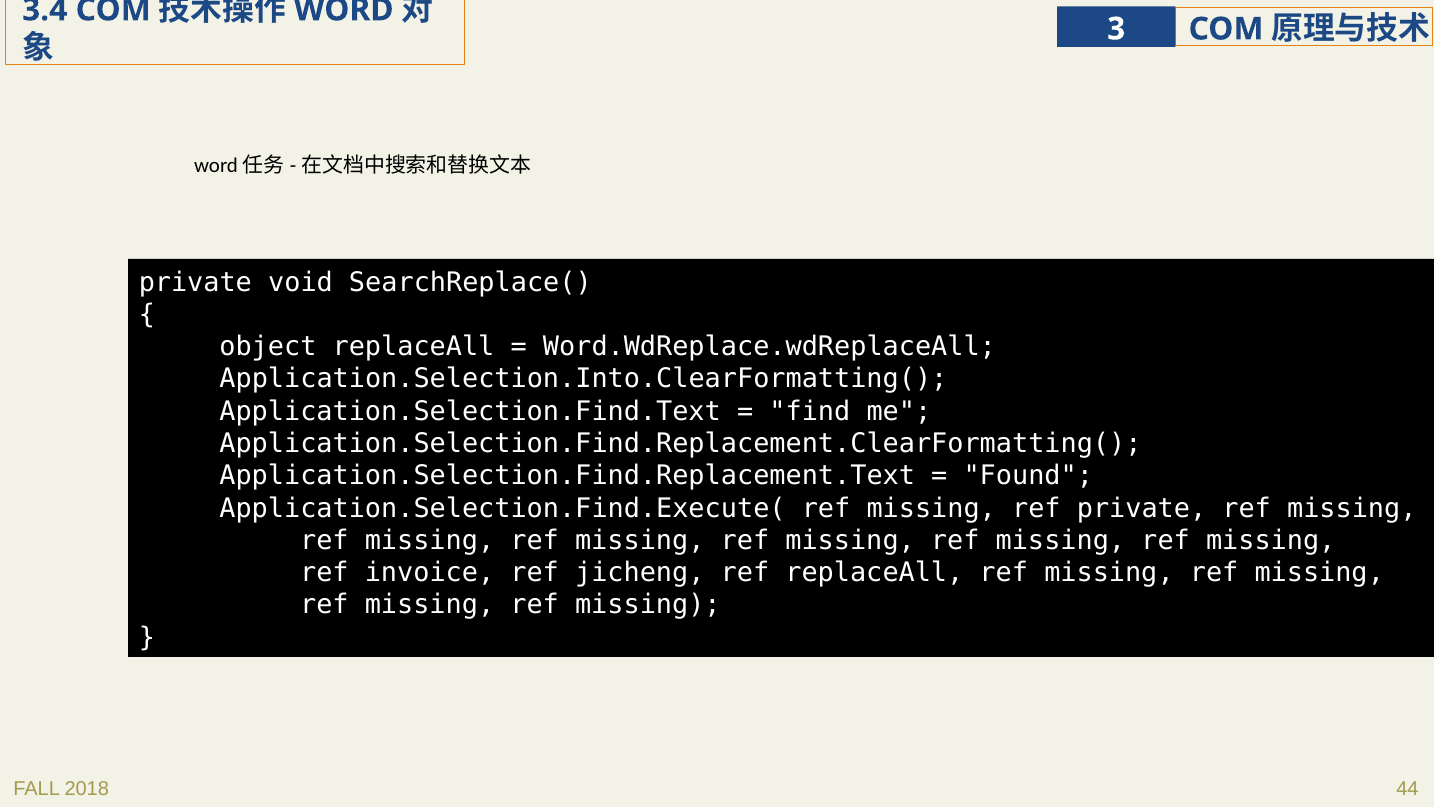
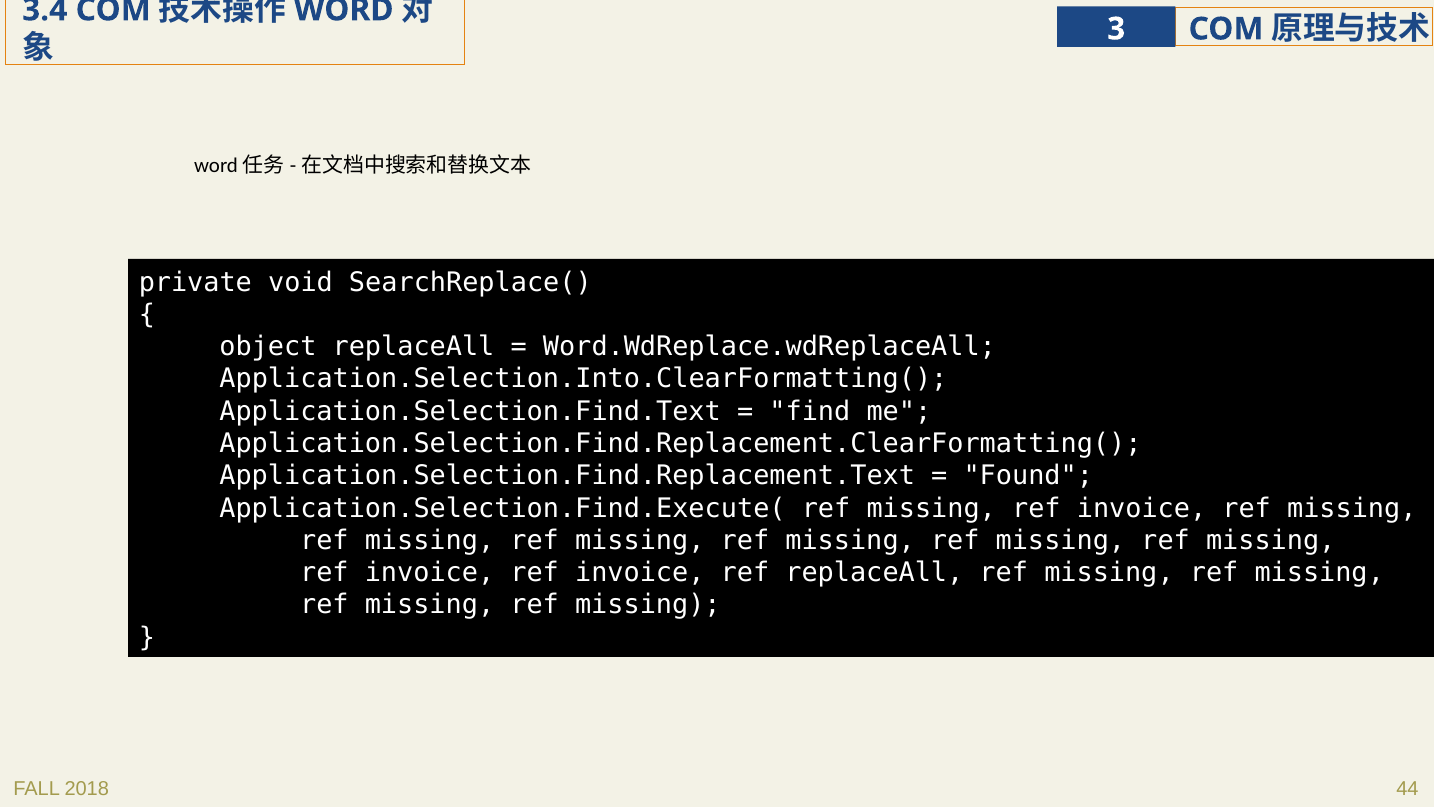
private: private -> invoice (1142, 508)
jicheng: jicheng -> invoice (640, 572)
